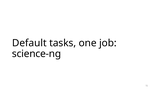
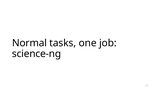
Default: Default -> Normal (29, 43)
